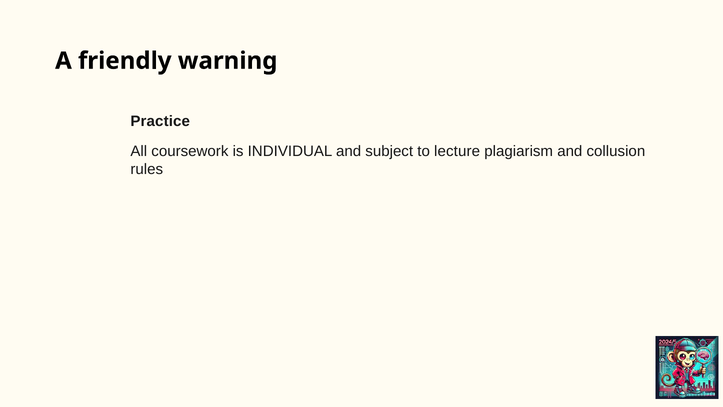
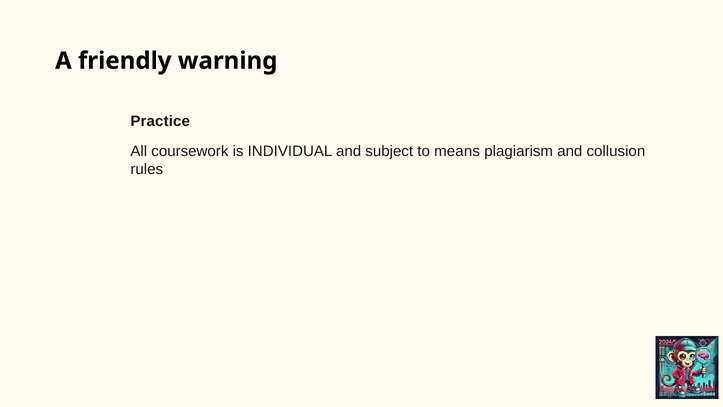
lecture: lecture -> means (457, 151)
